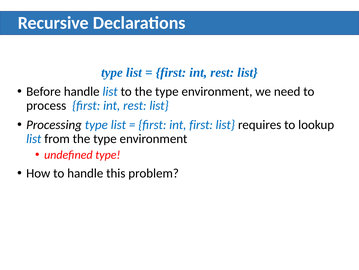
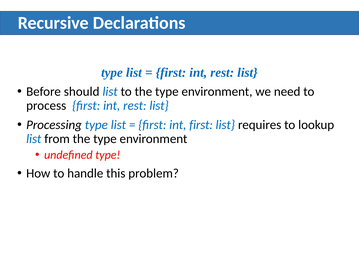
Before handle: handle -> should (82, 91)
